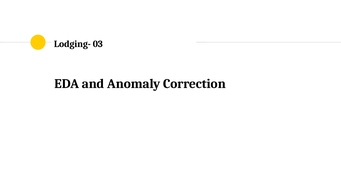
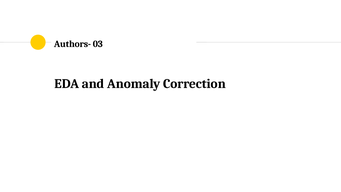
Lodging-: Lodging- -> Authors- (72, 44)
